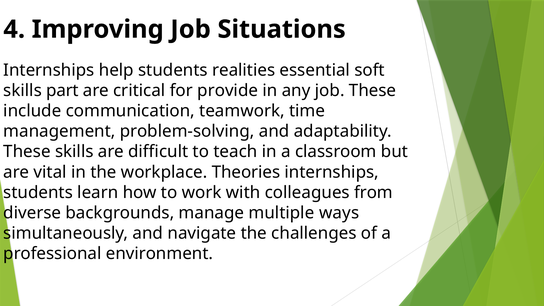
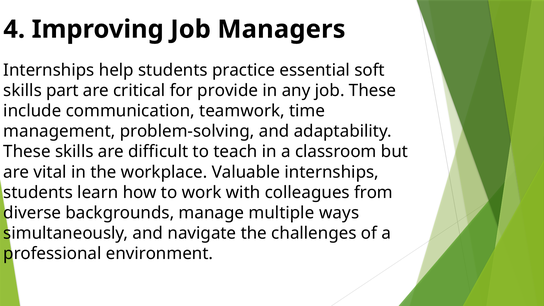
Situations: Situations -> Managers (281, 29)
realities: realities -> practice (244, 70)
Theories: Theories -> Valuable (246, 172)
